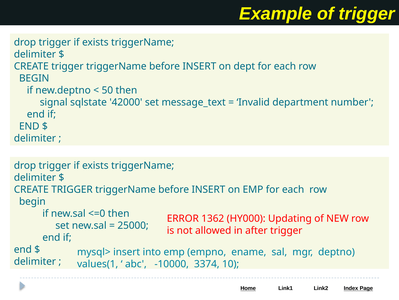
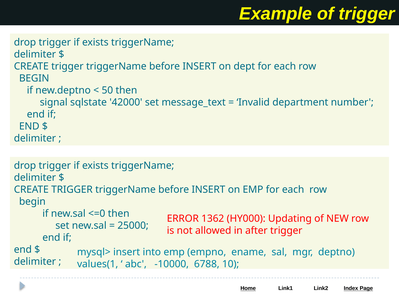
3374: 3374 -> 6788 (207, 263)
